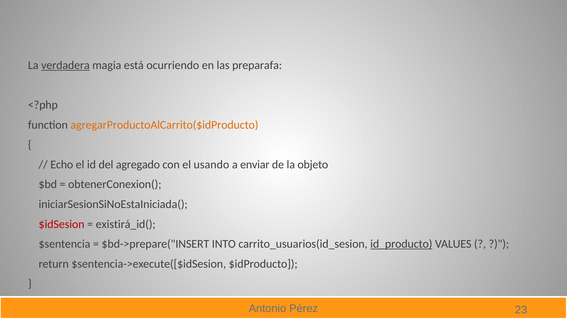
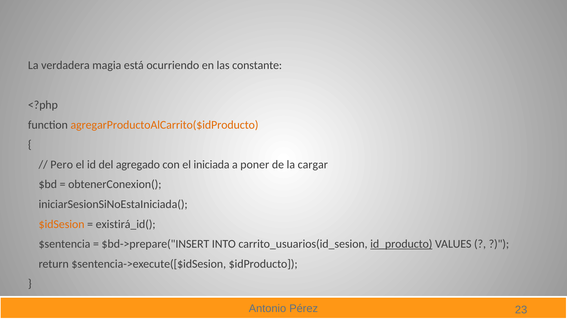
verdadera underline: present -> none (65, 65)
preparafa: preparafa -> constante (257, 65)
Echo: Echo -> Pero (62, 165)
usando: usando -> iniciada (212, 165)
enviar: enviar -> poner (255, 165)
objeto: objeto -> cargar (313, 165)
$idSesion colour: red -> orange (62, 224)
